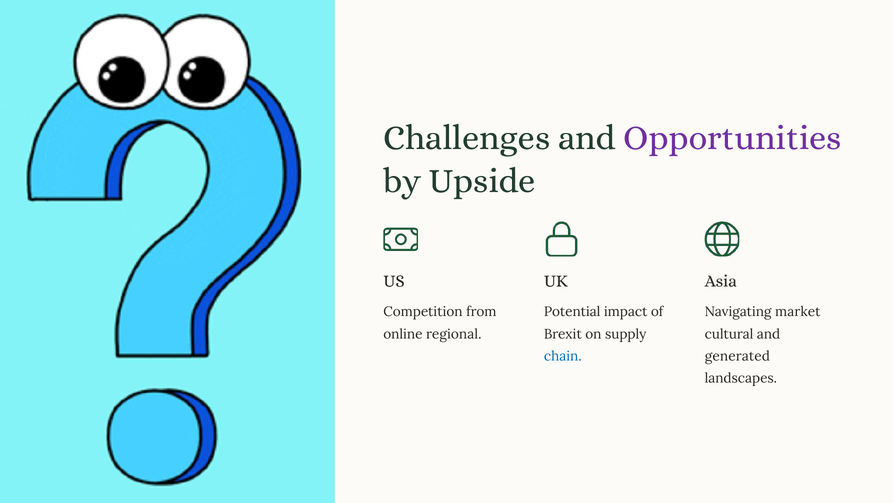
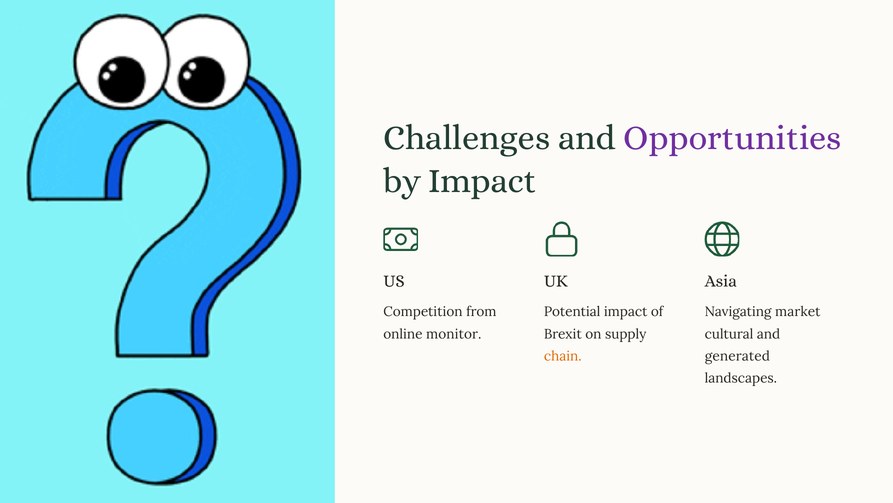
by Upside: Upside -> Impact (482, 181)
regional: regional -> monitor (454, 334)
chain colour: blue -> orange (563, 356)
